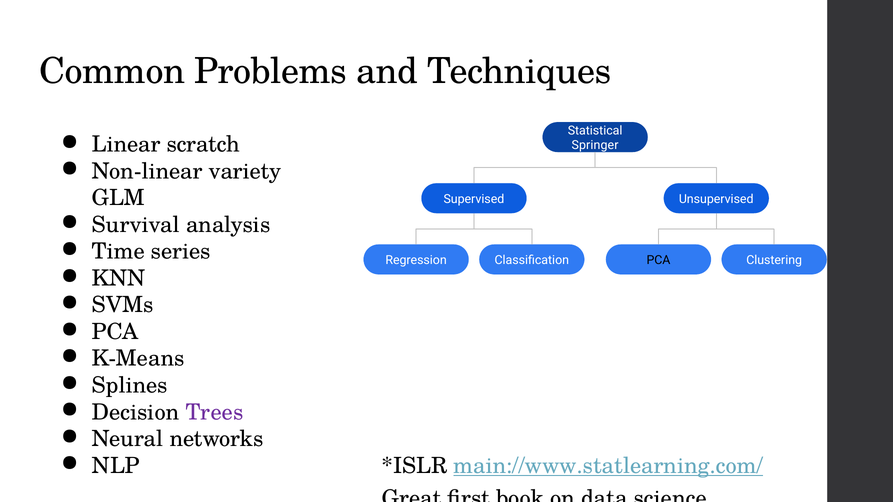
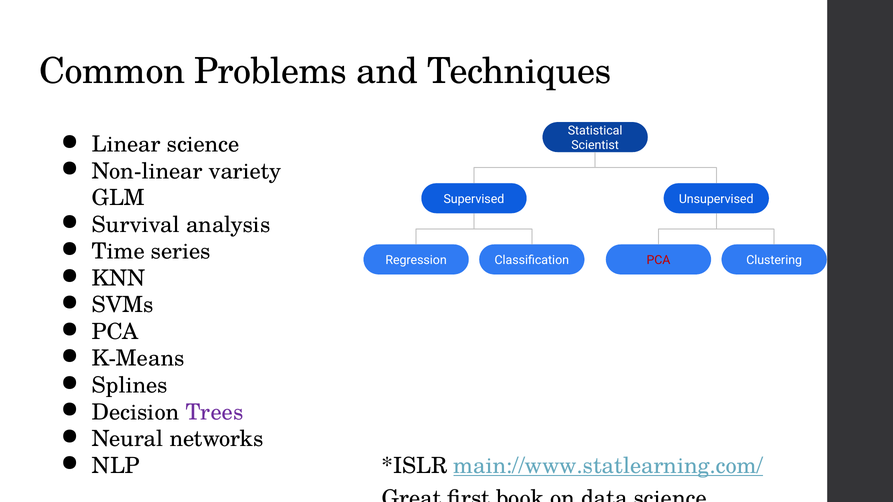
Linear scratch: scratch -> science (203, 145)
Springer: Springer -> Scientist (595, 145)
PCA colour: black -> red (658, 260)
